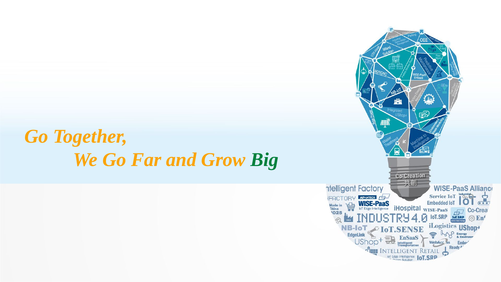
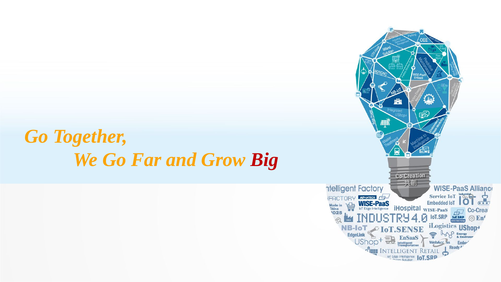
Big colour: green -> red (265, 160)
